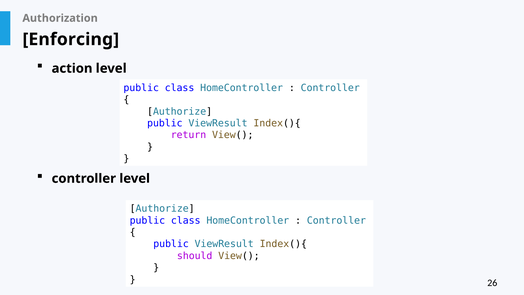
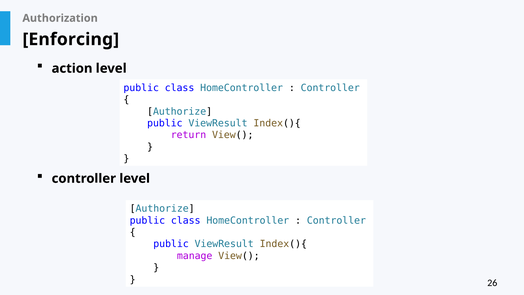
should: should -> manage (195, 256)
